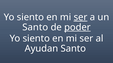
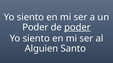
ser underline: present -> none (81, 17)
Santo: Santo -> Poder (35, 27)
Ayudan: Ayudan -> Alguien (41, 49)
